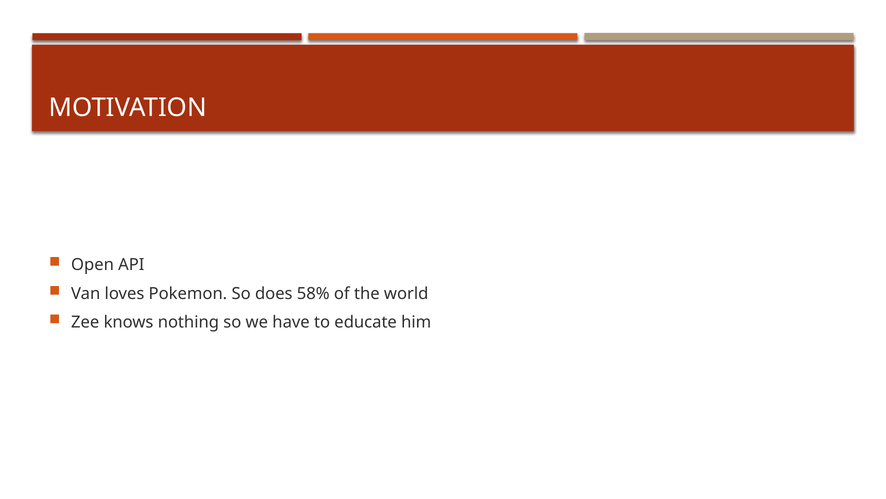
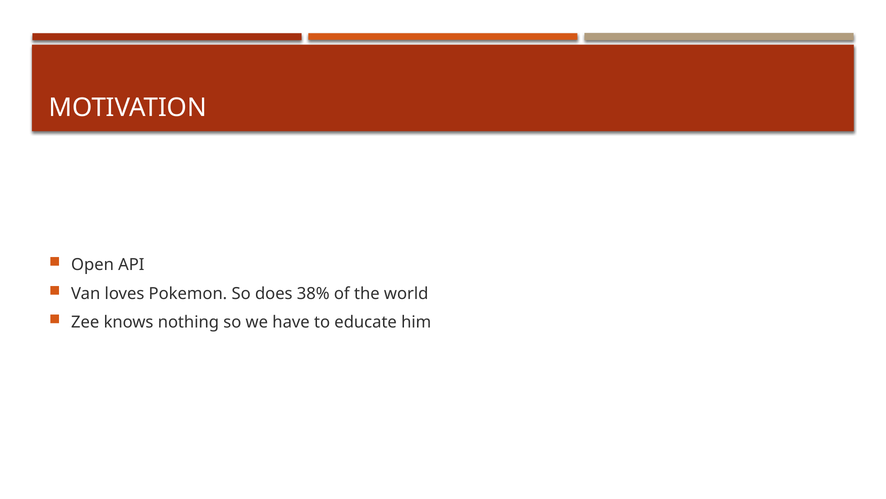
58%: 58% -> 38% (313, 293)
